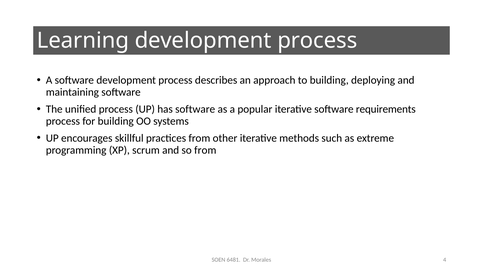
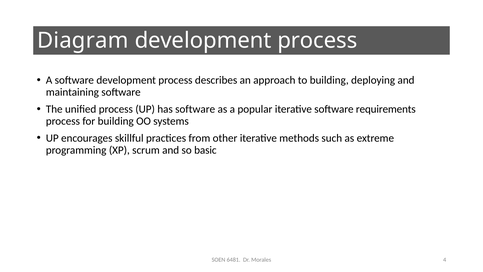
Learning: Learning -> Diagram (83, 41)
so from: from -> basic (205, 150)
